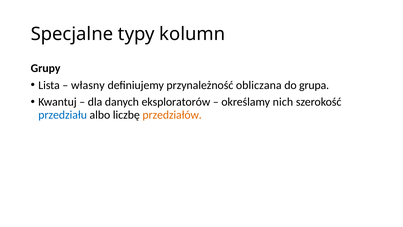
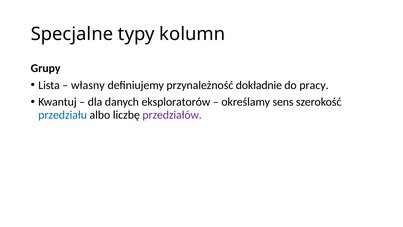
obliczana: obliczana -> dokładnie (259, 85)
grupa: grupa -> pracy (314, 85)
nich: nich -> sens (283, 102)
przedziałów colour: orange -> purple (172, 115)
